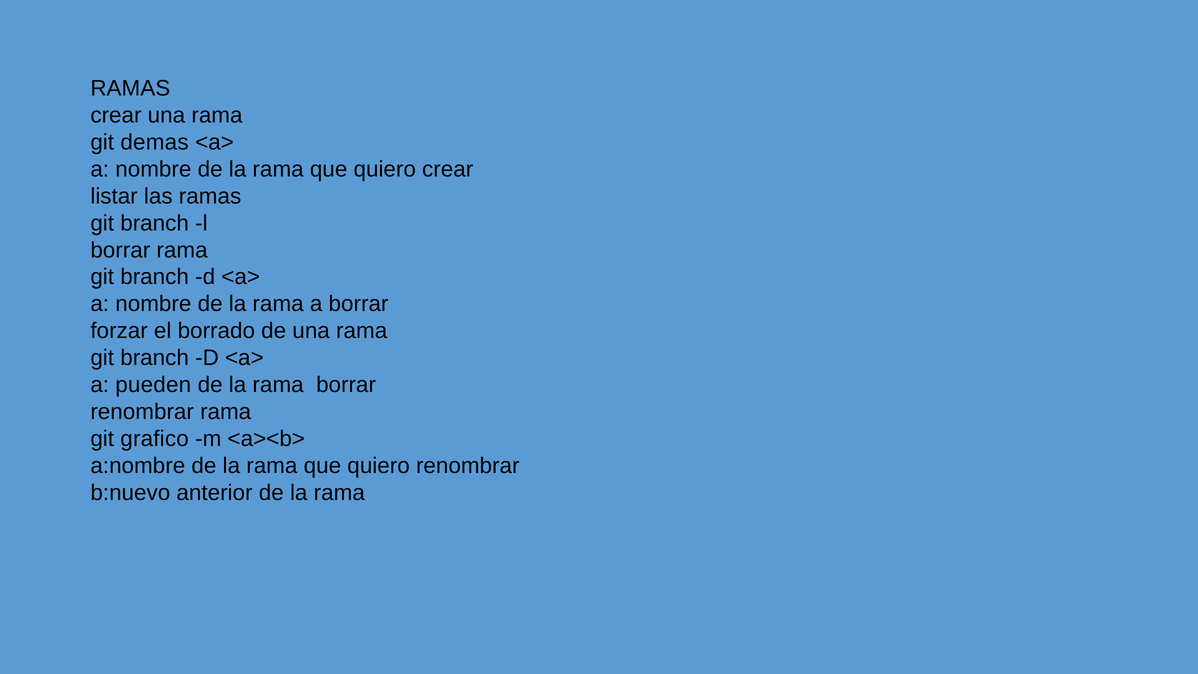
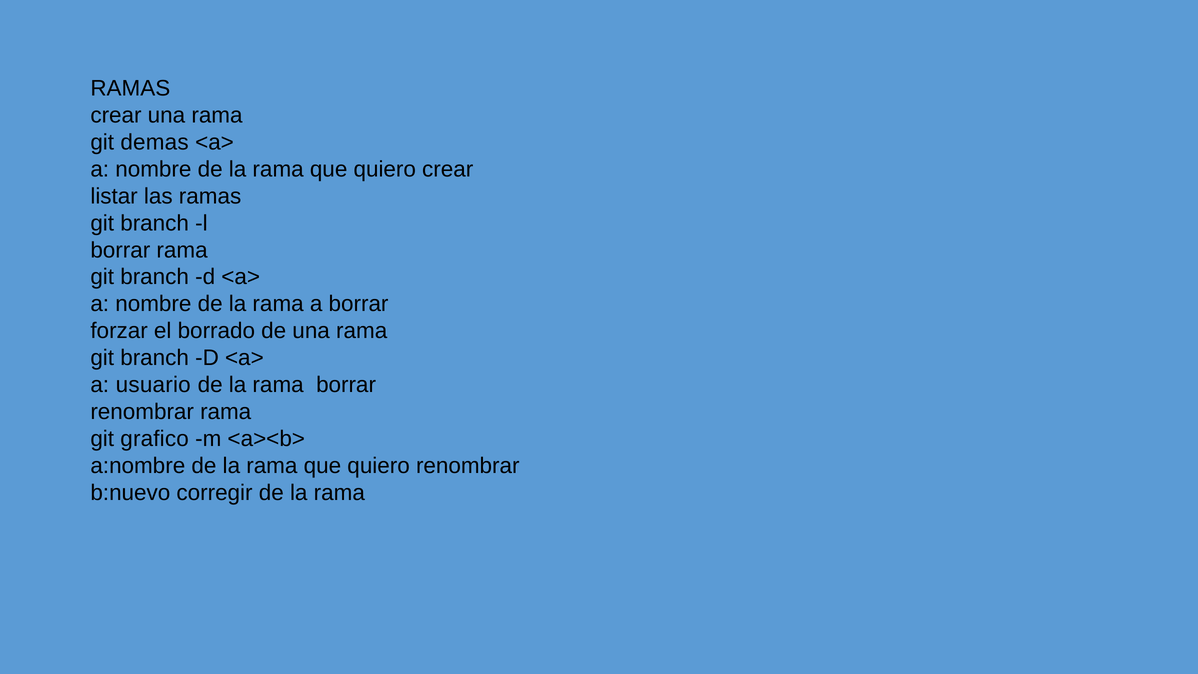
pueden: pueden -> usuario (153, 385)
anterior: anterior -> corregir (215, 493)
